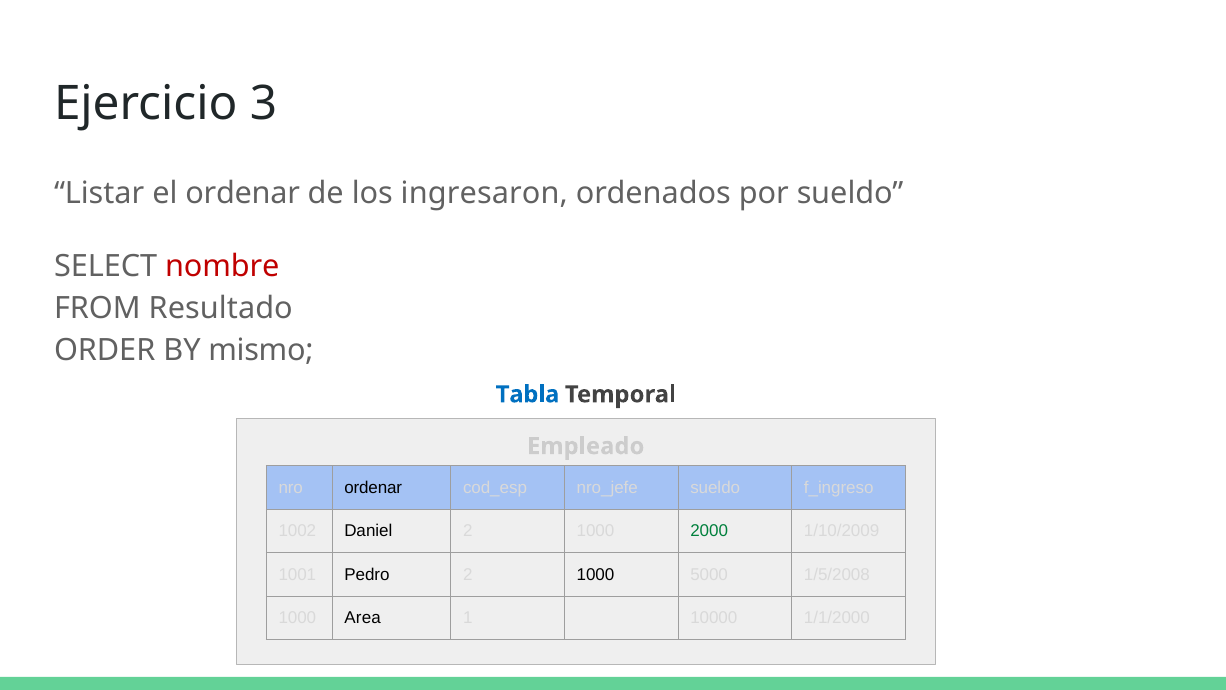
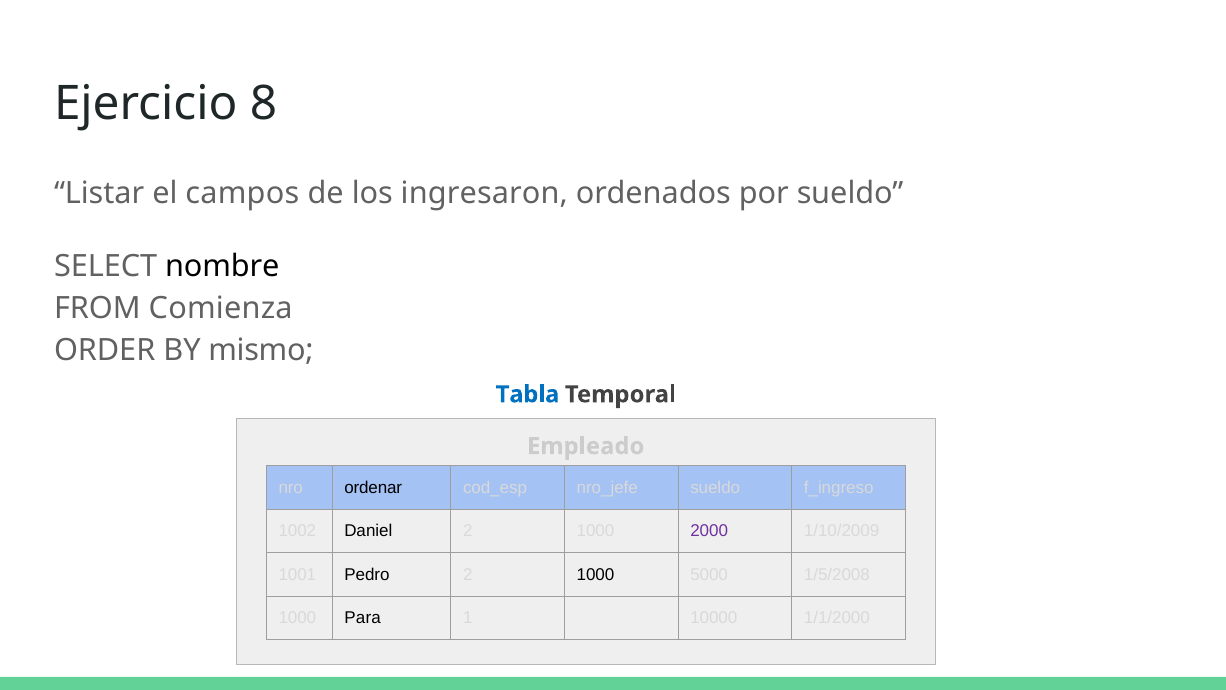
3: 3 -> 8 (263, 104)
el ordenar: ordenar -> campos (242, 193)
nombre colour: red -> black (222, 266)
Resultado: Resultado -> Comienza (221, 308)
2000 colour: green -> purple (709, 531)
Area: Area -> Para (363, 618)
